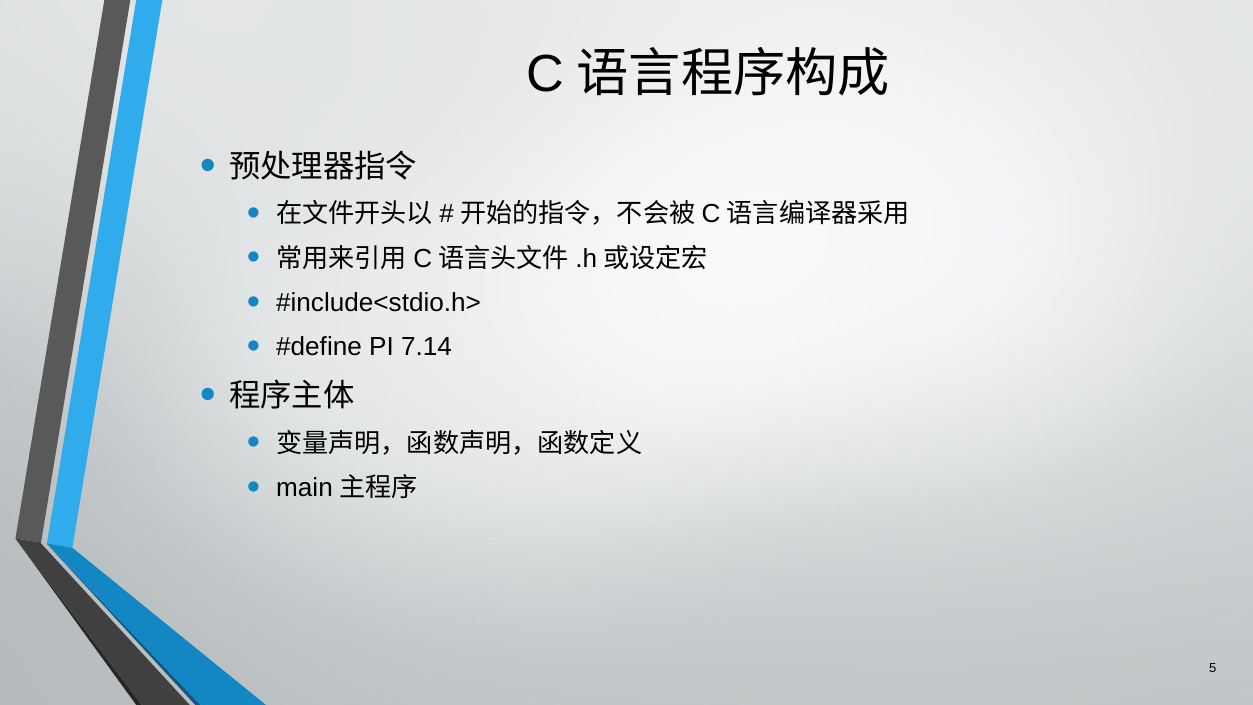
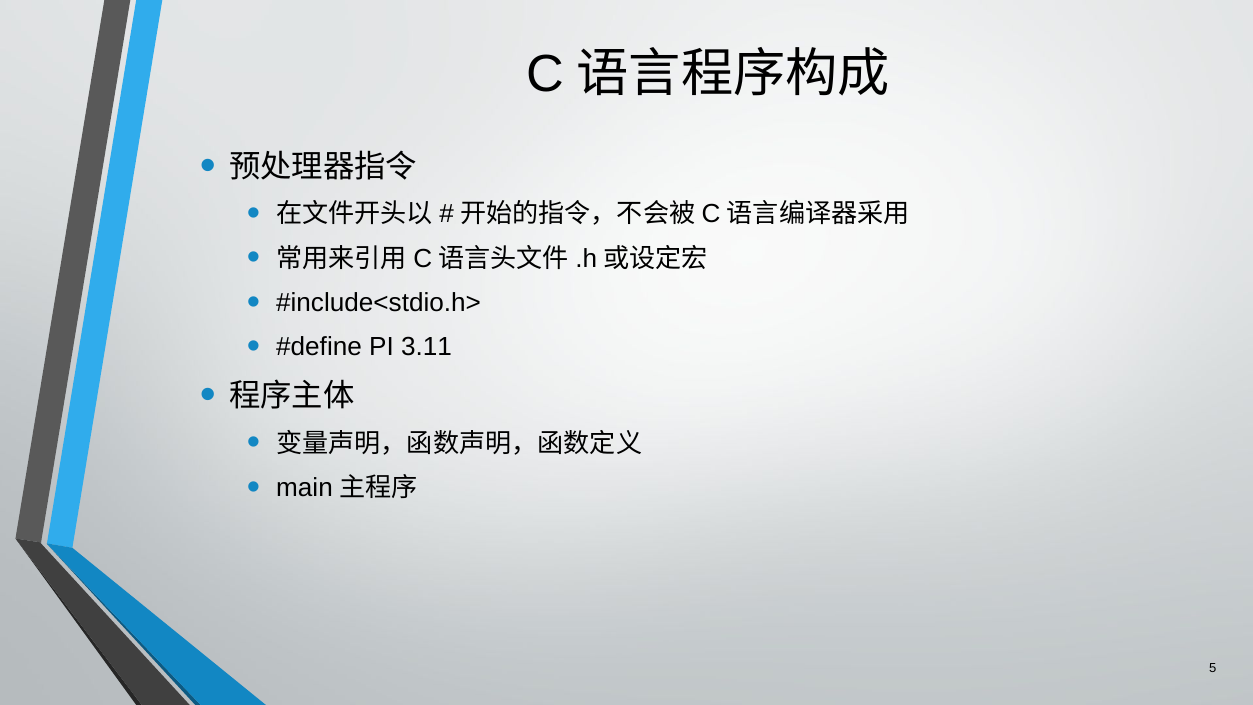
7.14: 7.14 -> 3.11 (426, 347)
